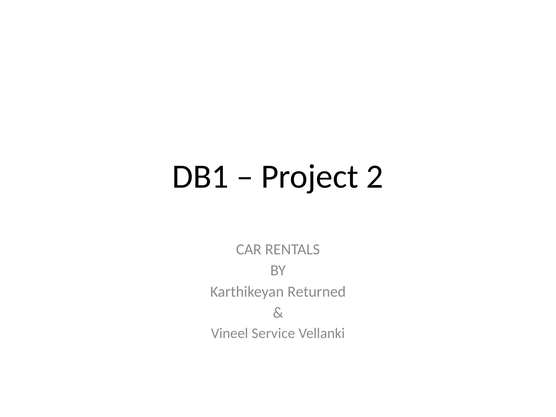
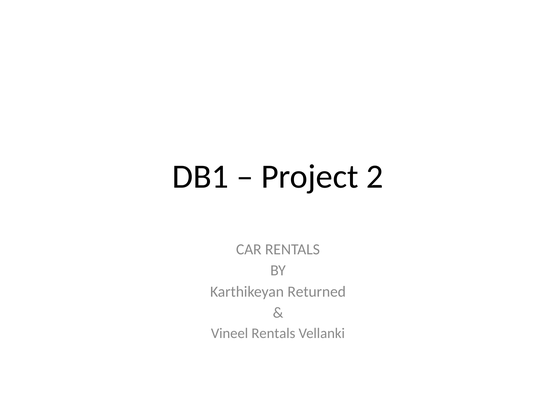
Vineel Service: Service -> Rentals (273, 333)
